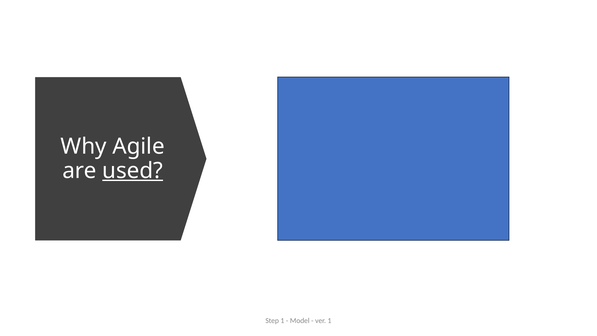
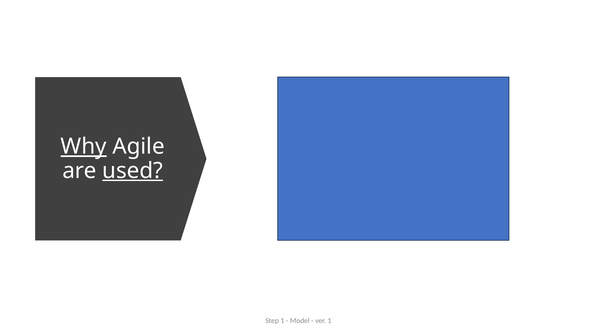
Why underline: none -> present (84, 146)
